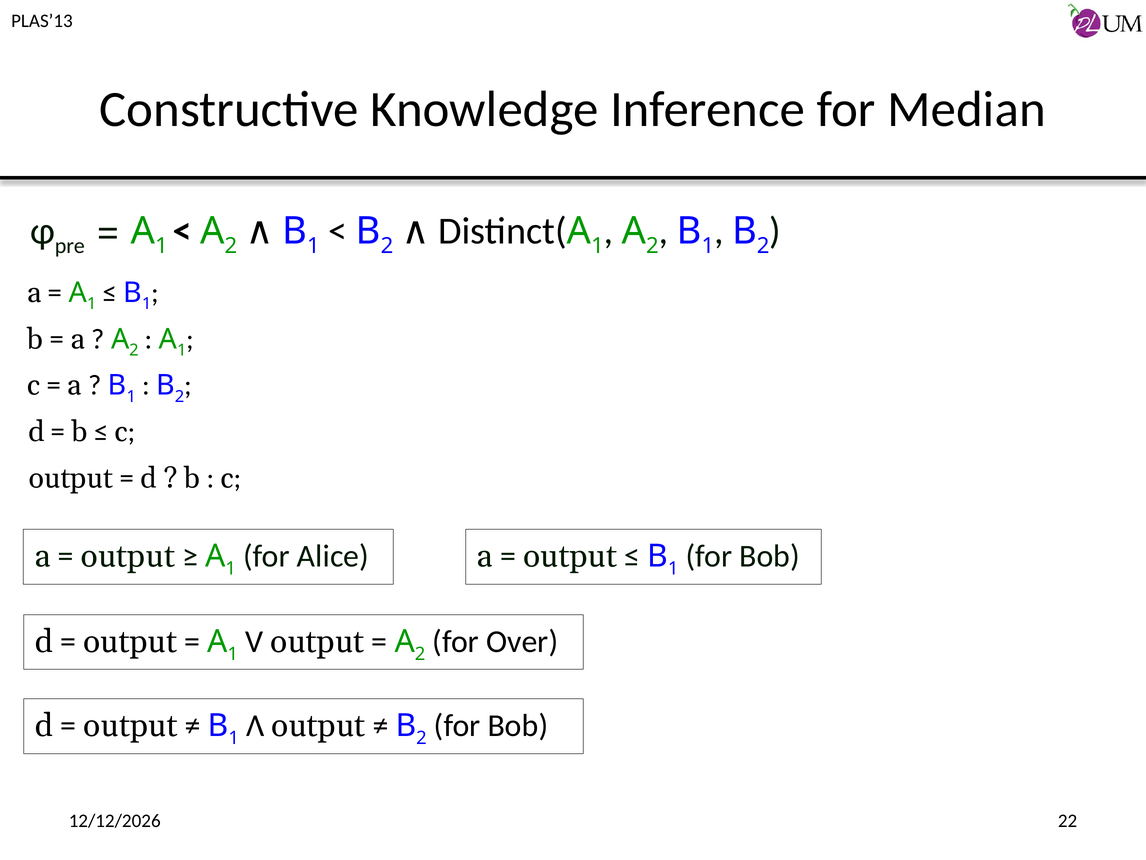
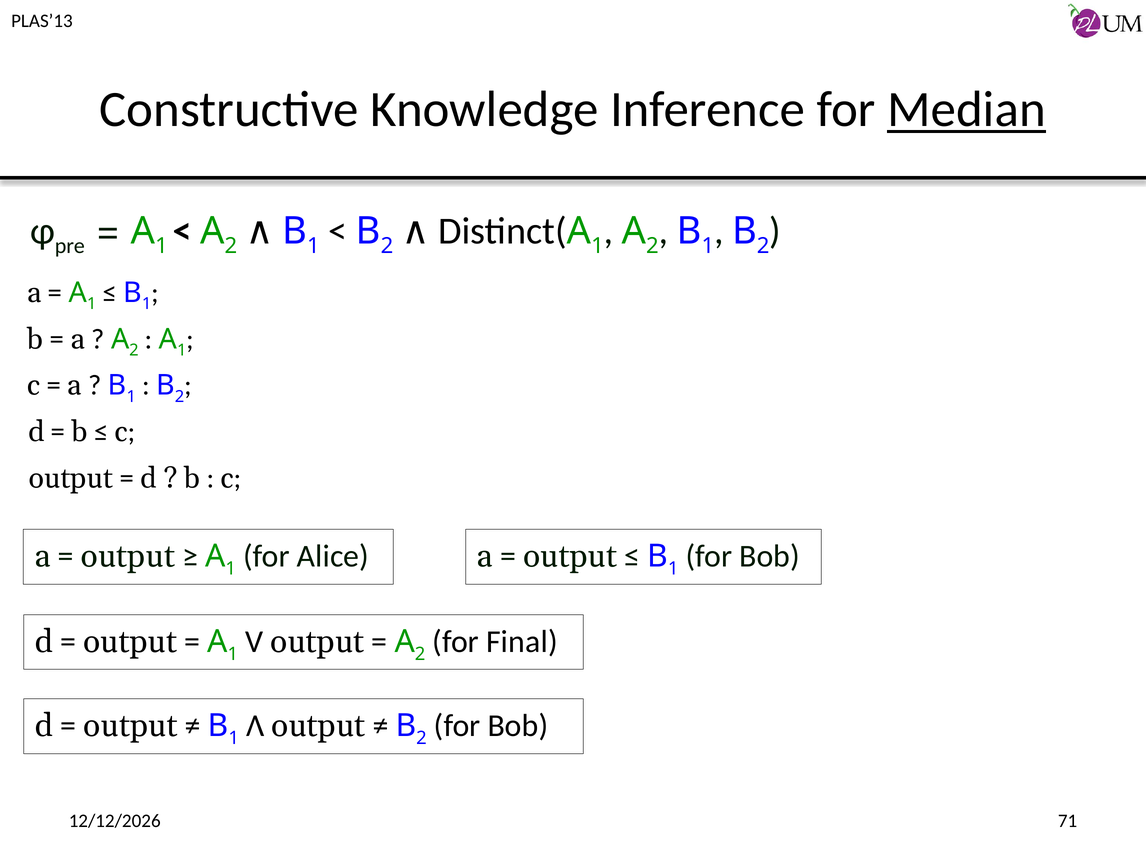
Median underline: none -> present (966, 110)
Over: Over -> Final (522, 641)
22: 22 -> 71 (1068, 821)
